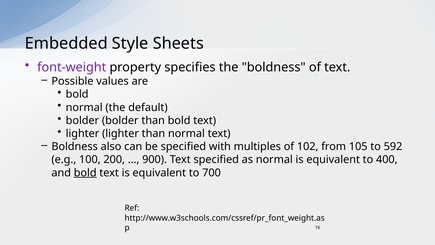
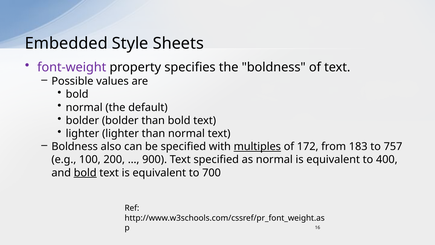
multiples underline: none -> present (257, 146)
102: 102 -> 172 (308, 146)
105: 105 -> 183 (358, 146)
592: 592 -> 757 (393, 146)
